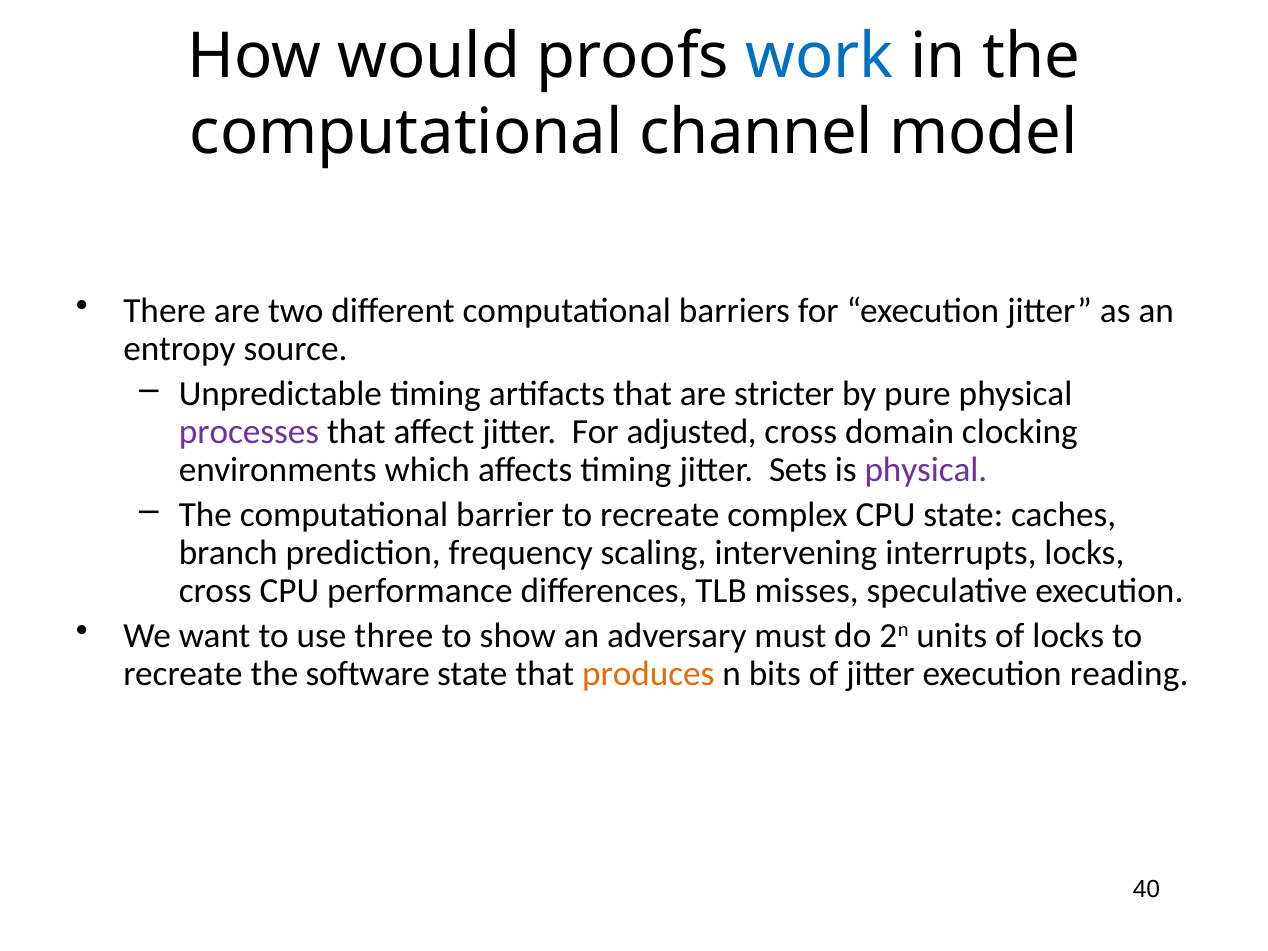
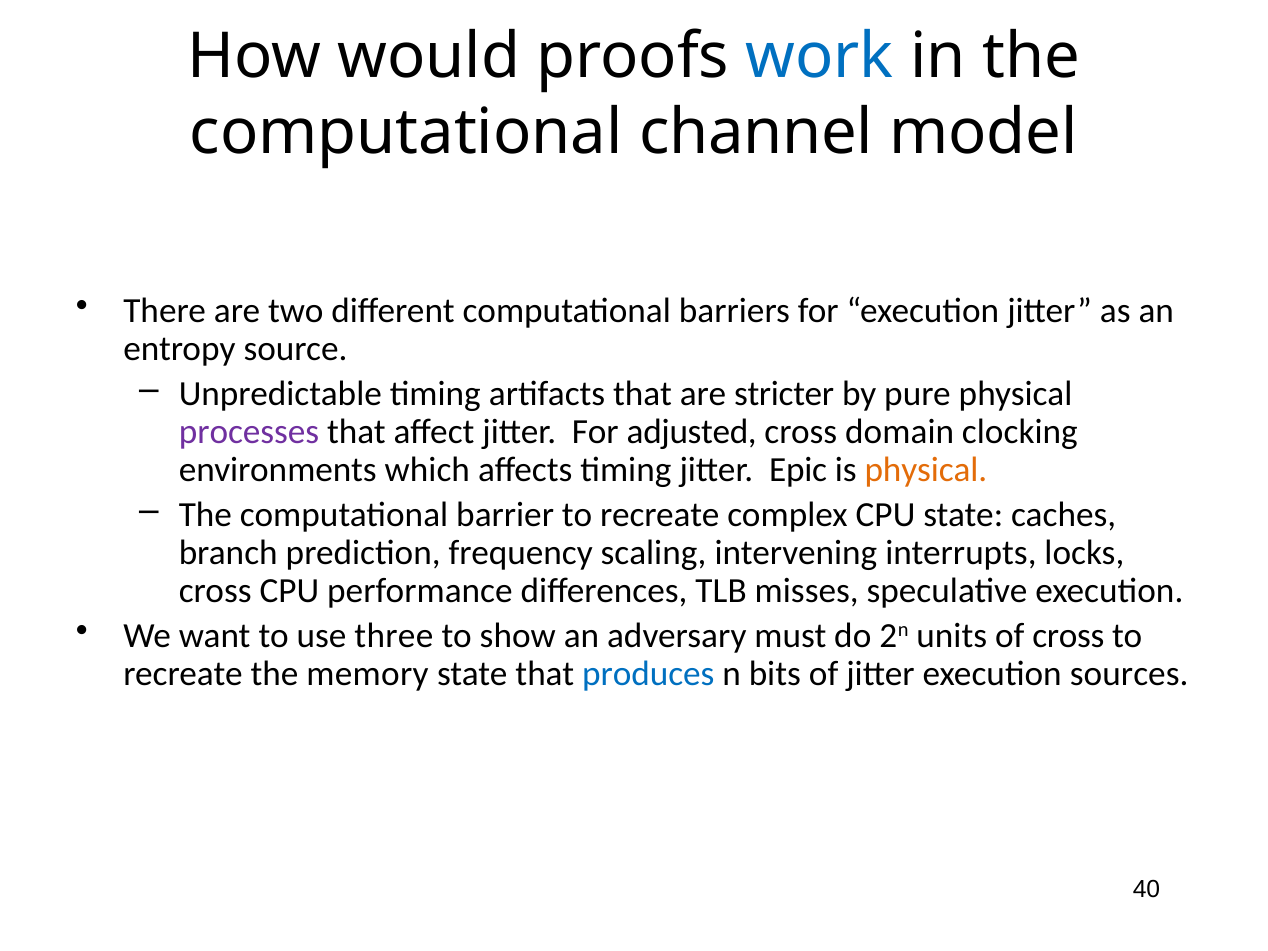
Sets: Sets -> Epic (798, 470)
physical colour: purple -> orange (926, 470)
of locks: locks -> cross (1068, 636)
software: software -> memory (368, 674)
produces colour: orange -> blue (648, 674)
reading: reading -> sources (1129, 674)
